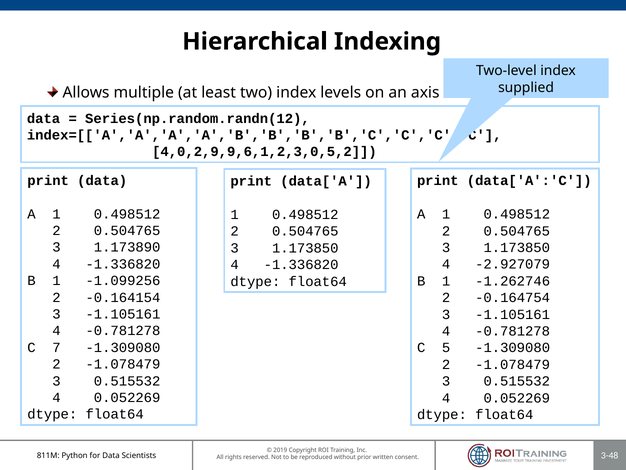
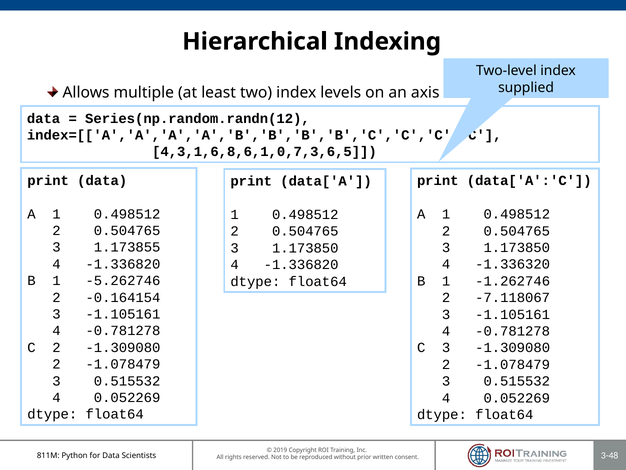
4,0,2,9,9,6,1,2,3,0,5,2: 4,0,2,9,9,6,1,2,3,0,5,2 -> 4,3,1,6,8,6,1,0,7,3,6,5 (264, 152)
1.173890: 1.173890 -> 1.173855 (127, 247)
-2.927079: -2.927079 -> -1.336320 (513, 264)
-1.099256: -1.099256 -> -5.262746 (123, 280)
-0.164754: -0.164754 -> -7.118067 (513, 297)
C 7: 7 -> 2 (56, 347)
C 5: 5 -> 3 (446, 348)
